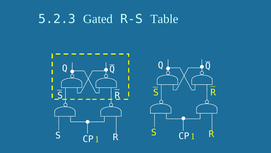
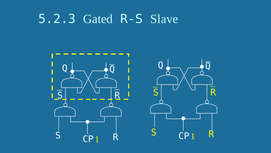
Table: Table -> Slave (164, 19)
